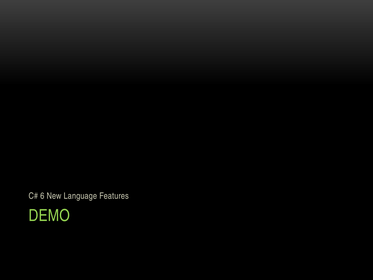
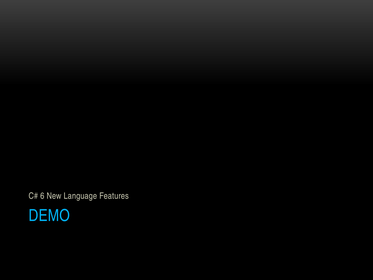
DEMO colour: light green -> light blue (49, 215)
